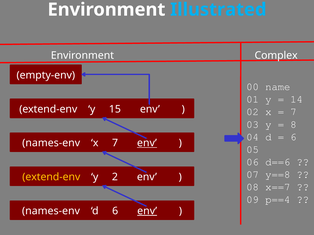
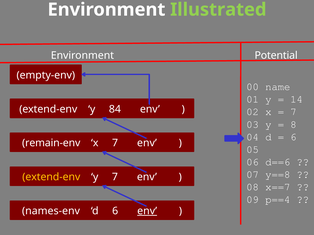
Illustrated colour: light blue -> light green (218, 10)
Complex: Complex -> Potential (276, 55)
15: 15 -> 84 (115, 109)
names-env: names-env -> remain-env (51, 143)
env underline: present -> none (147, 143)
y 2: 2 -> 7 (115, 177)
